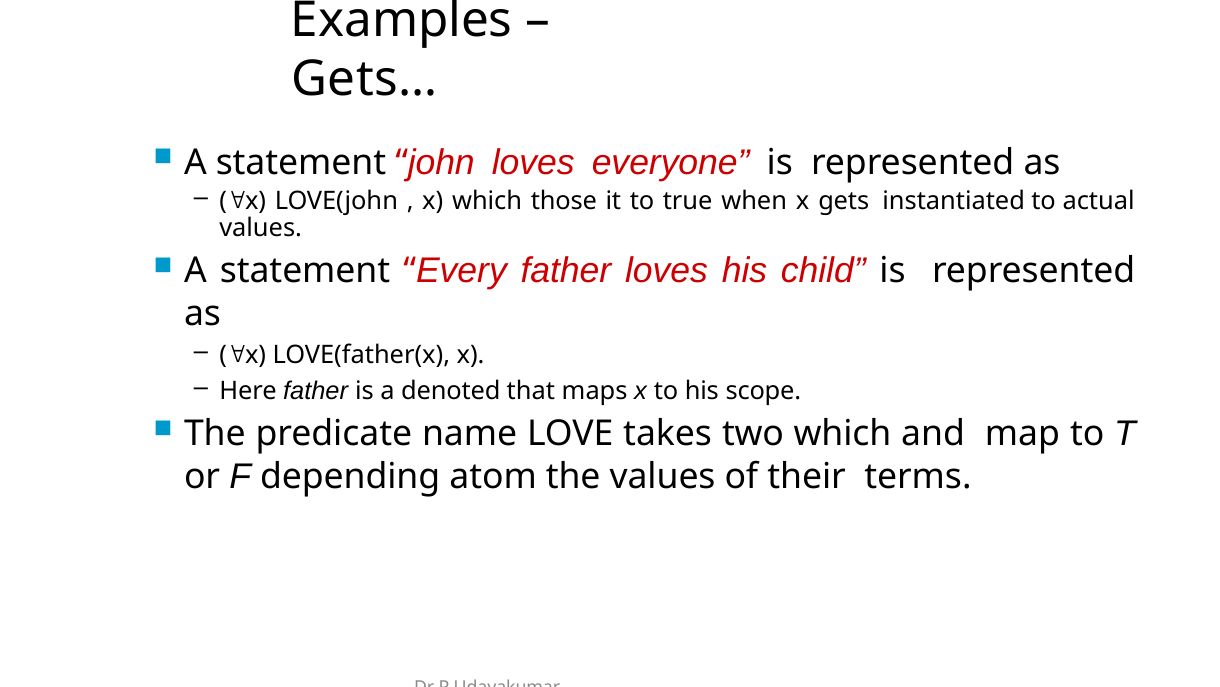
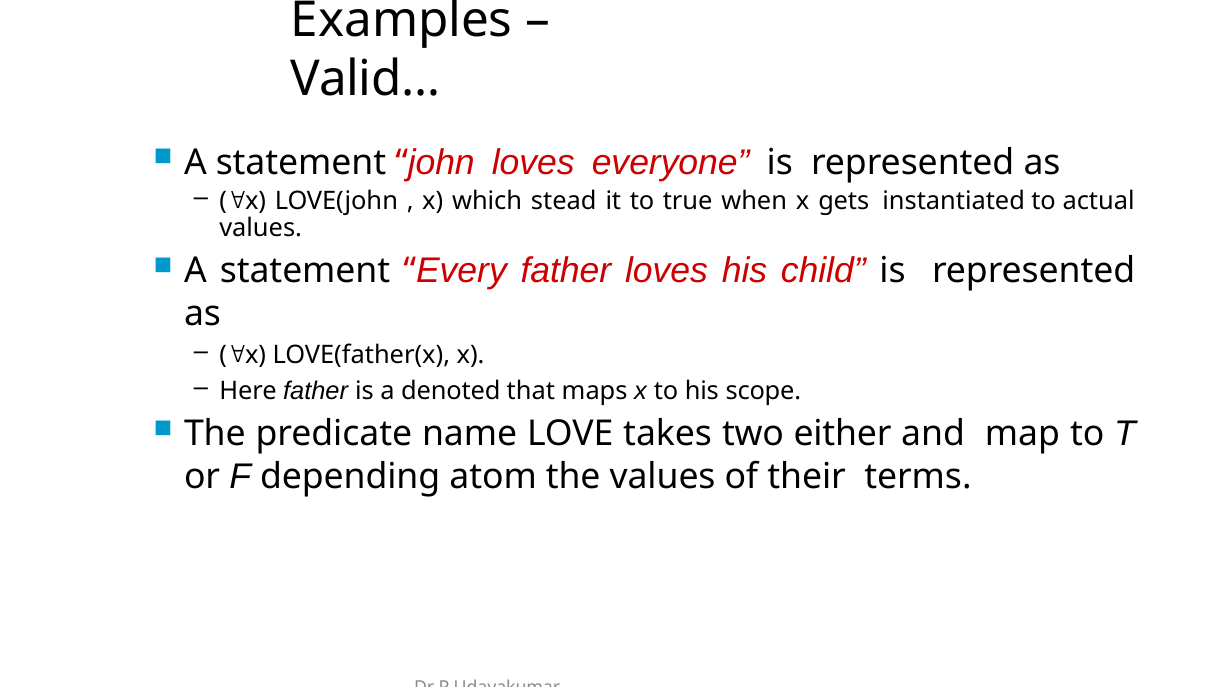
Gets…: Gets… -> Valid… (365, 79)
those: those -> stead (564, 201)
two which: which -> either (843, 434)
